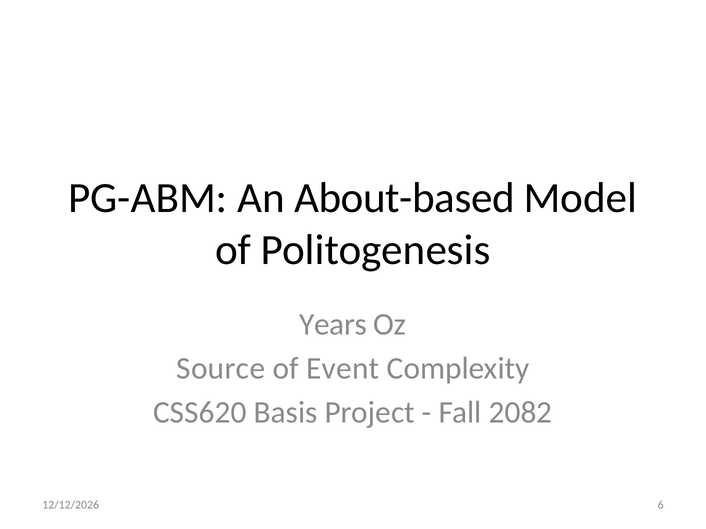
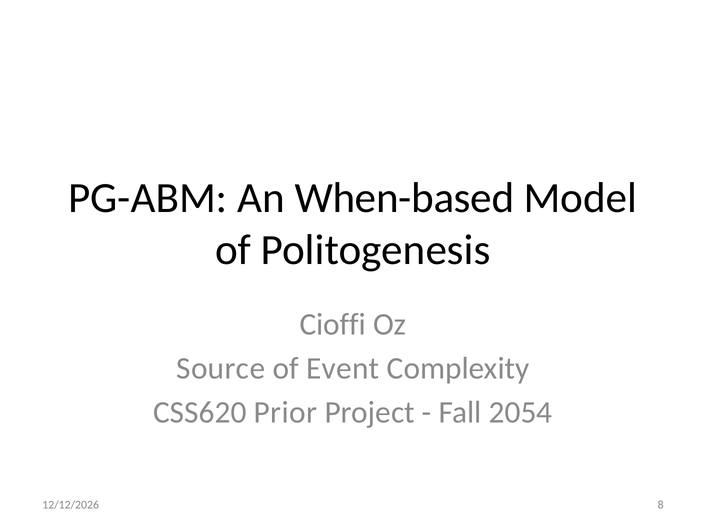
About-based: About-based -> When-based (404, 198)
Years: Years -> Cioffi (333, 325)
Basis: Basis -> Prior (285, 413)
2082: 2082 -> 2054 (521, 413)
6: 6 -> 8 (661, 506)
